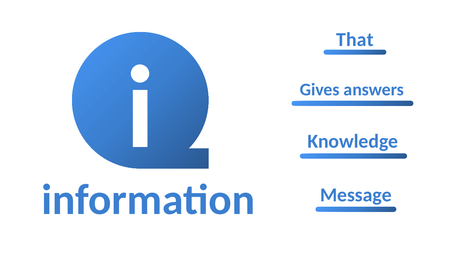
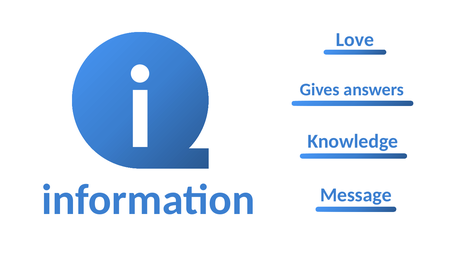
That: That -> Love (355, 40)
